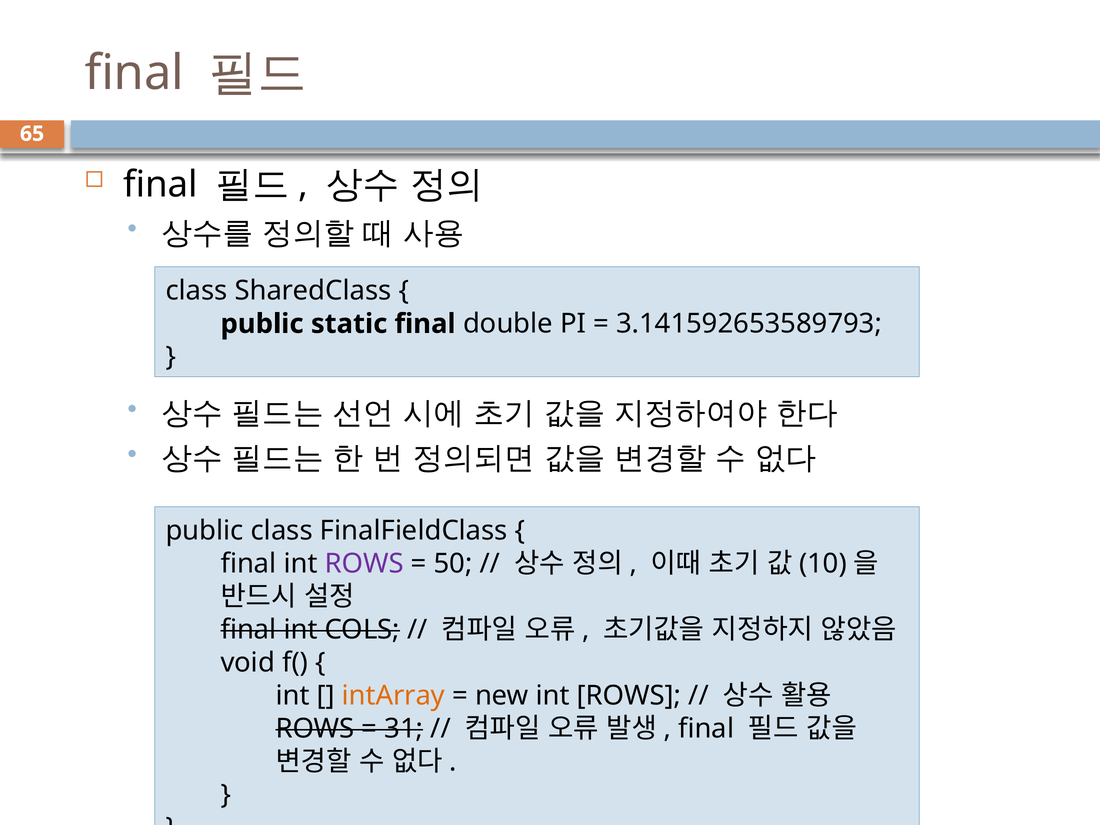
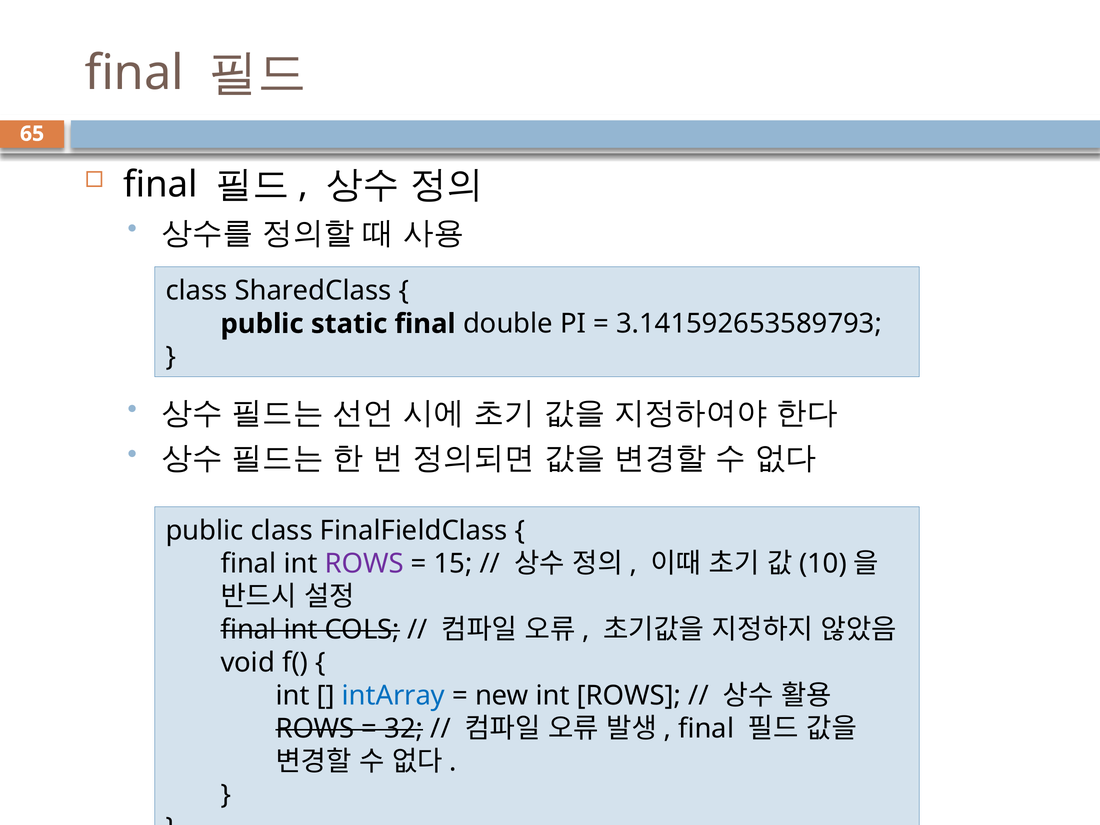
50: 50 -> 15 (453, 564)
intArray colour: orange -> blue (393, 696)
31: 31 -> 32 (404, 729)
